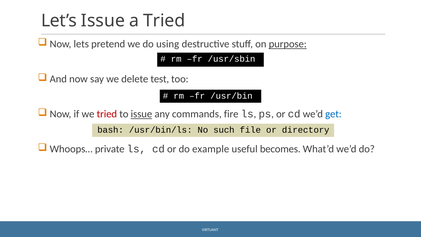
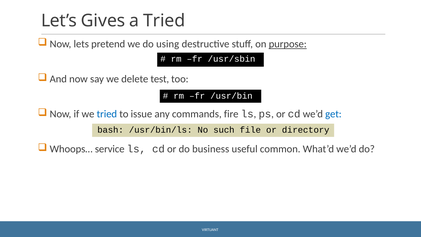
Let’s Issue: Issue -> Gives (103, 21)
tried colour: red -> blue (107, 114)
issue underline: present -> none (141, 114)
private: private -> service (110, 149)
example: example -> business (211, 149)
becomes: becomes -> common (280, 149)
